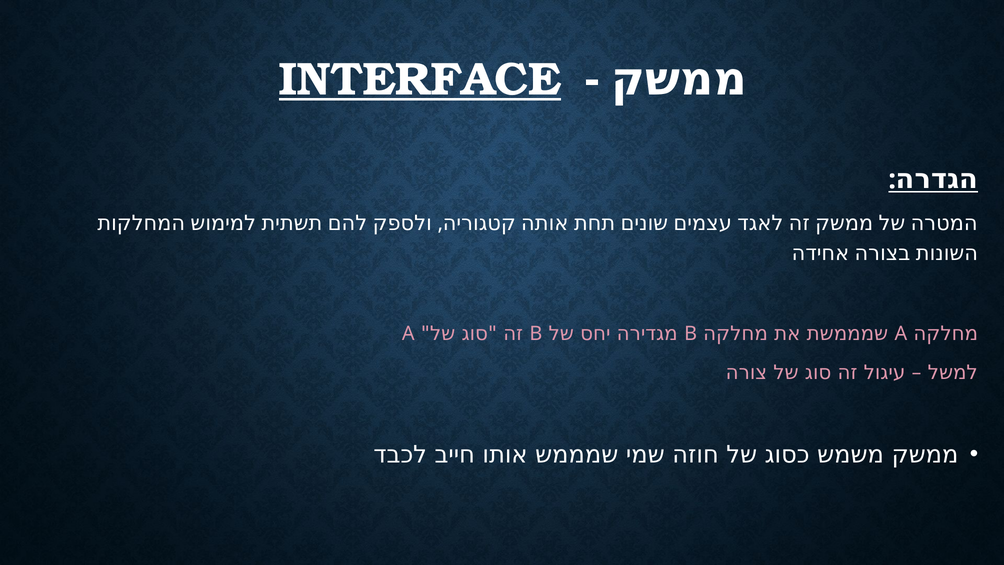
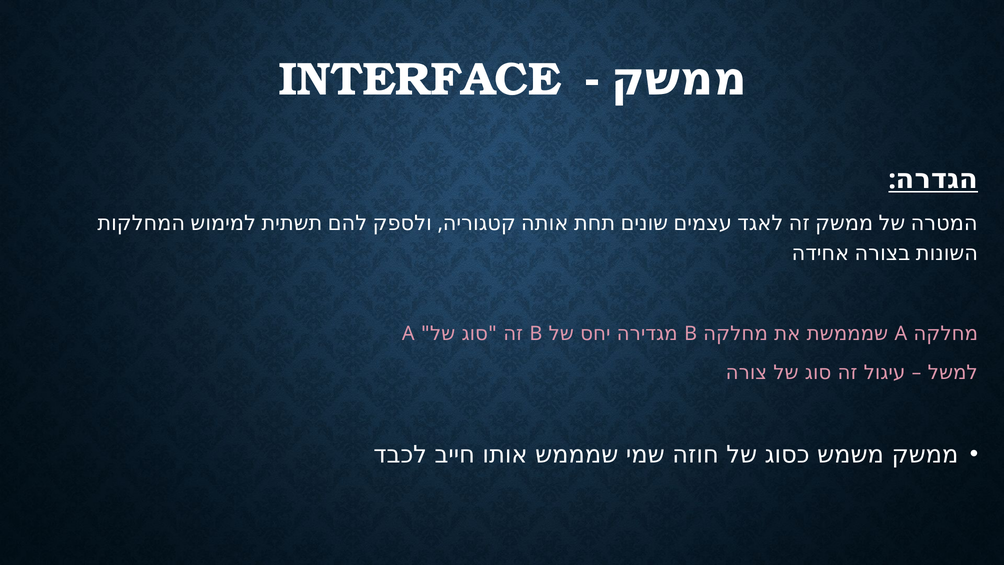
INTERFACE underline: present -> none (420, 79)
